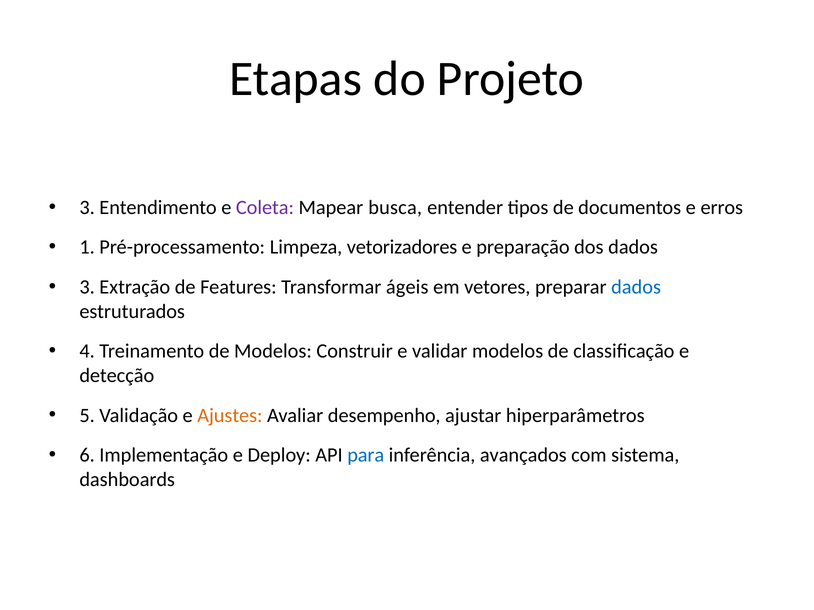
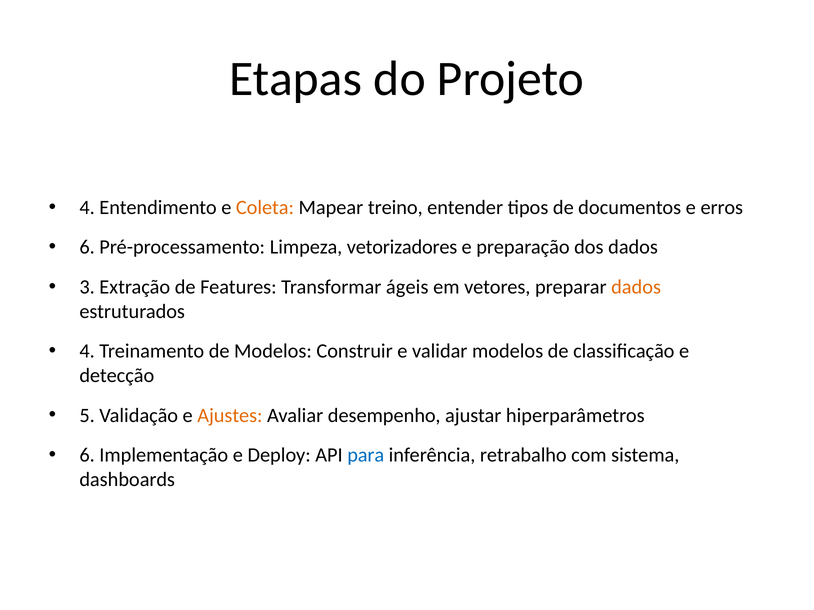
3: 3 -> 4 (87, 208)
Coleta colour: purple -> orange (265, 208)
busca: busca -> treino (395, 208)
1: 1 -> 6 (87, 247)
dados colour: blue -> orange (636, 287)
avançados: avançados -> retrabalho (523, 456)
